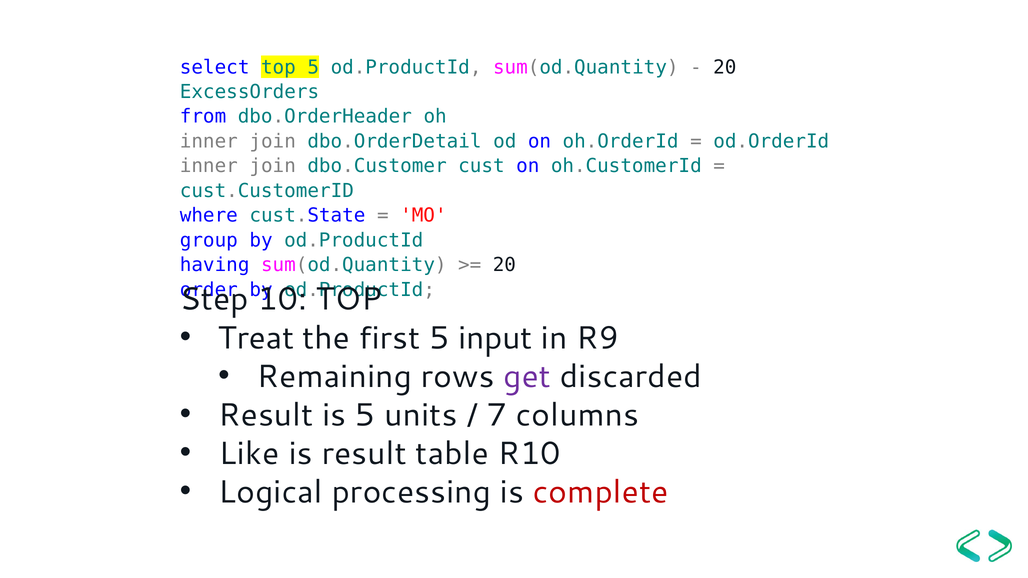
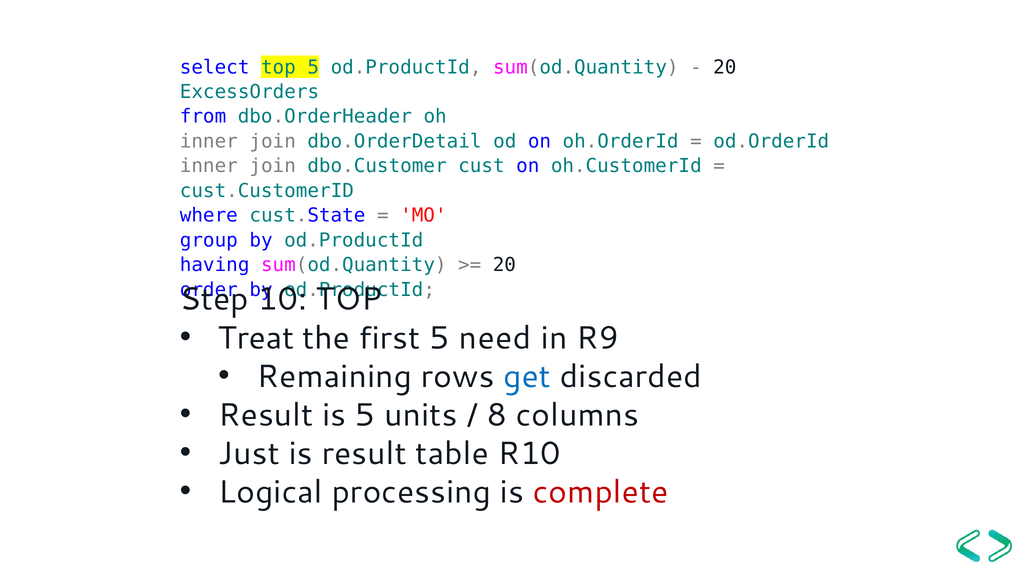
input: input -> need (495, 338)
get colour: purple -> blue (527, 377)
7: 7 -> 8 (497, 415)
Like: Like -> Just (249, 454)
